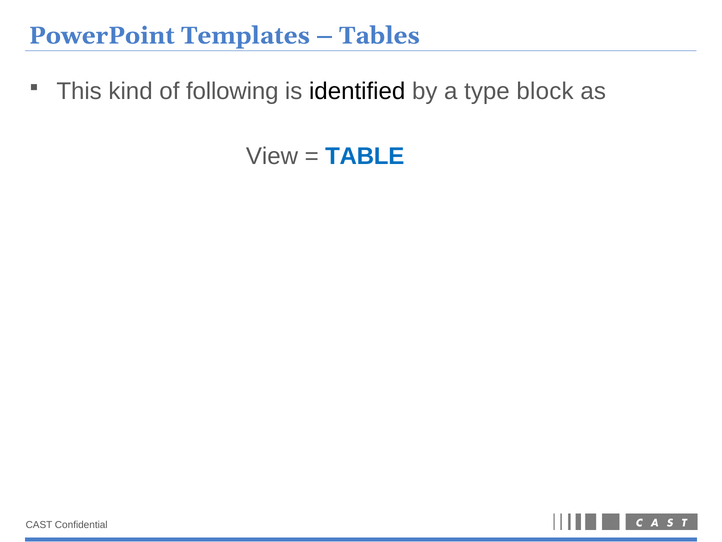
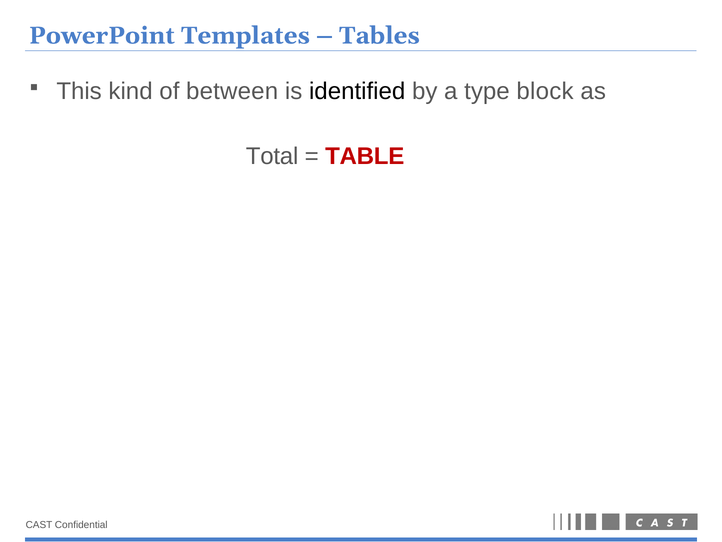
following: following -> between (232, 91)
View: View -> Total (272, 156)
TABLE colour: blue -> red (365, 156)
